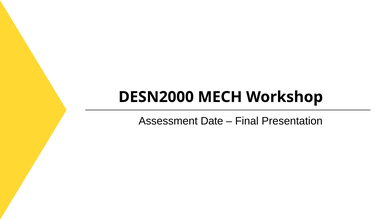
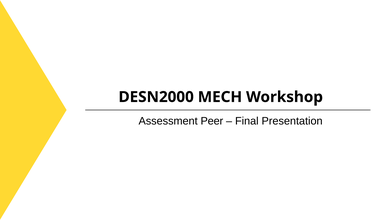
Date: Date -> Peer (212, 121)
